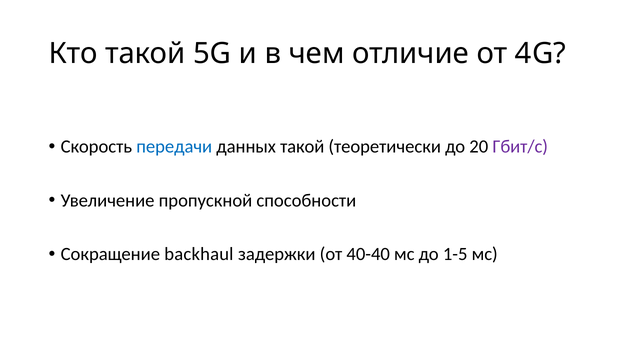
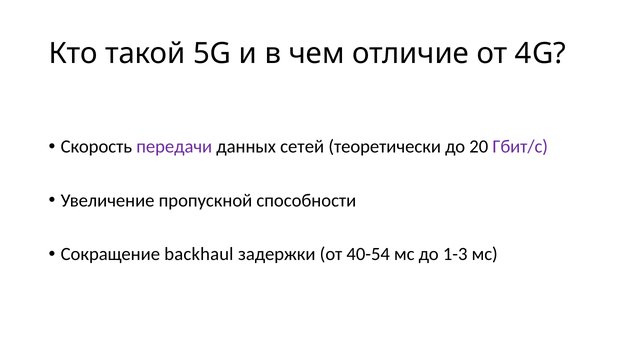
передачи colour: blue -> purple (174, 147)
данных такой: такой -> сетей (302, 147)
40-40: 40-40 -> 40-54 (368, 254)
1-5: 1-5 -> 1-3 (455, 254)
